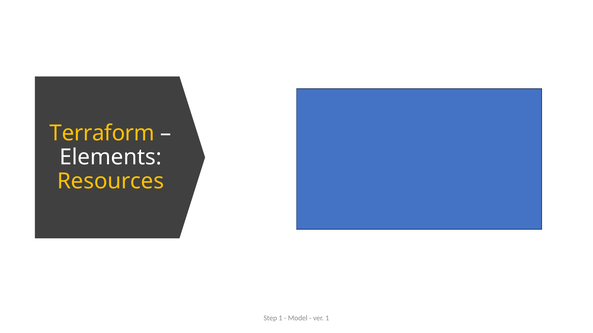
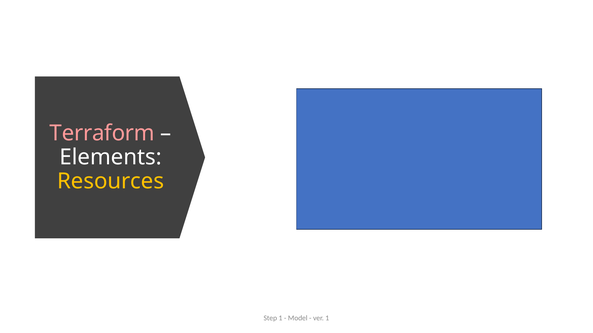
Terraform colour: yellow -> pink (102, 133)
